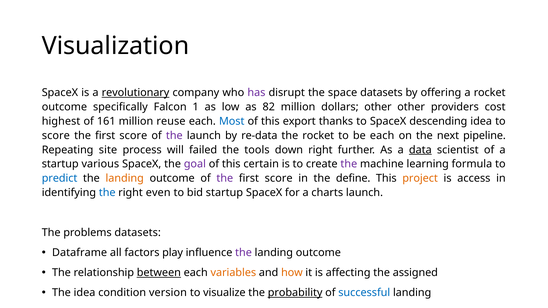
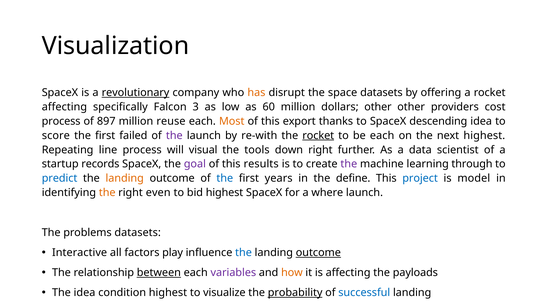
has colour: purple -> orange (256, 93)
outcome: outcome -> affecting (64, 107)
1: 1 -> 3 (196, 107)
82: 82 -> 60 (269, 107)
highest: highest -> process (61, 121)
161: 161 -> 897 (106, 121)
Most colour: blue -> orange (232, 121)
score: score -> failed (133, 136)
re-data: re-data -> re-with (259, 136)
rocket underline: none -> present (318, 136)
next pipeline: pipeline -> highest (484, 136)
site: site -> line (108, 150)
failed: failed -> visual (203, 150)
data underline: present -> none (420, 150)
various: various -> records (100, 164)
certain: certain -> results (261, 164)
formula: formula -> through (472, 164)
the colour: purple -> blue (225, 178)
score: score -> years (279, 178)
project colour: orange -> blue (420, 178)
access: access -> model (474, 178)
the colour: blue -> orange (107, 193)
bid startup: startup -> highest (225, 193)
charts: charts -> where (327, 193)
Dataframe: Dataframe -> Interactive (80, 253)
the colour: purple -> blue (244, 253)
outcome underline: none -> present (318, 253)
variables colour: orange -> purple (233, 273)
assigned: assigned -> payloads (415, 273)
condition version: version -> highest (168, 293)
